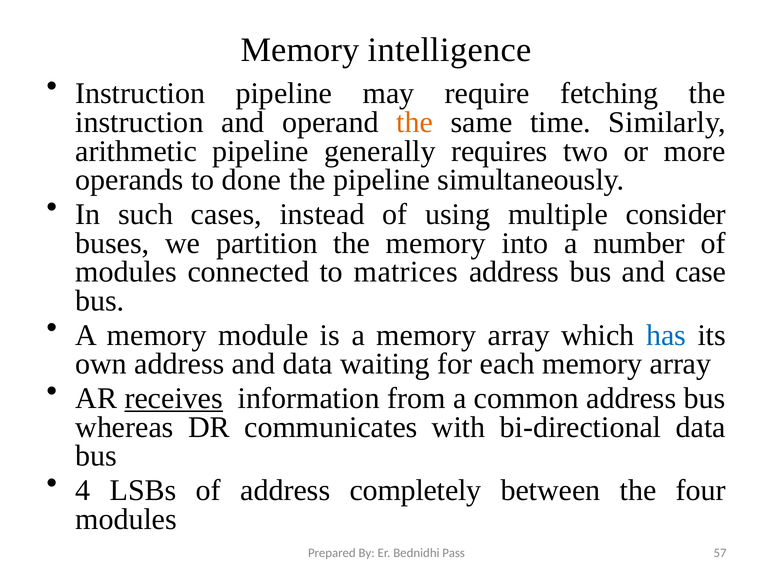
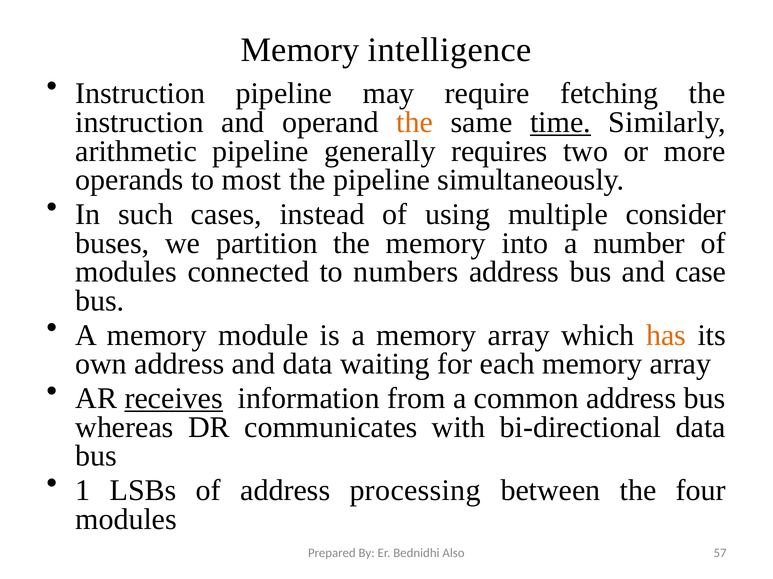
time underline: none -> present (561, 123)
done: done -> most (252, 180)
matrices: matrices -> numbers (406, 272)
has colour: blue -> orange (666, 336)
4: 4 -> 1 (83, 491)
completely: completely -> processing (415, 491)
Pass: Pass -> Also (454, 554)
